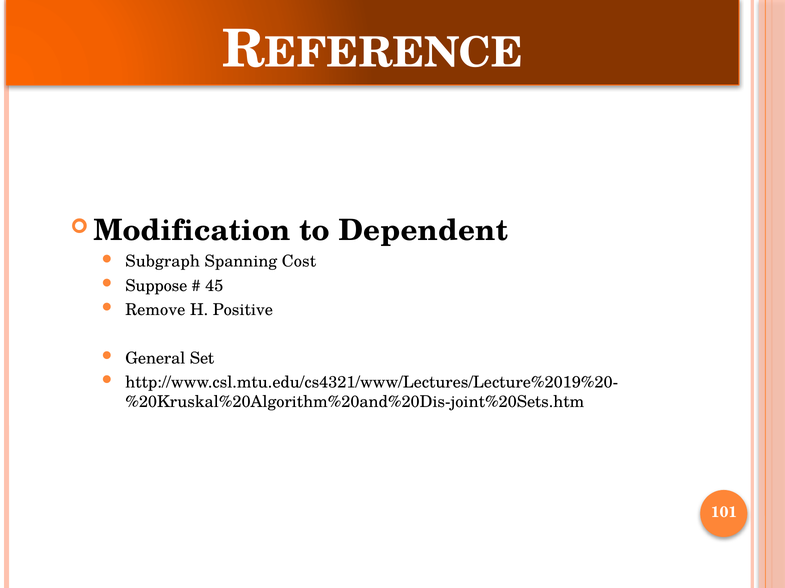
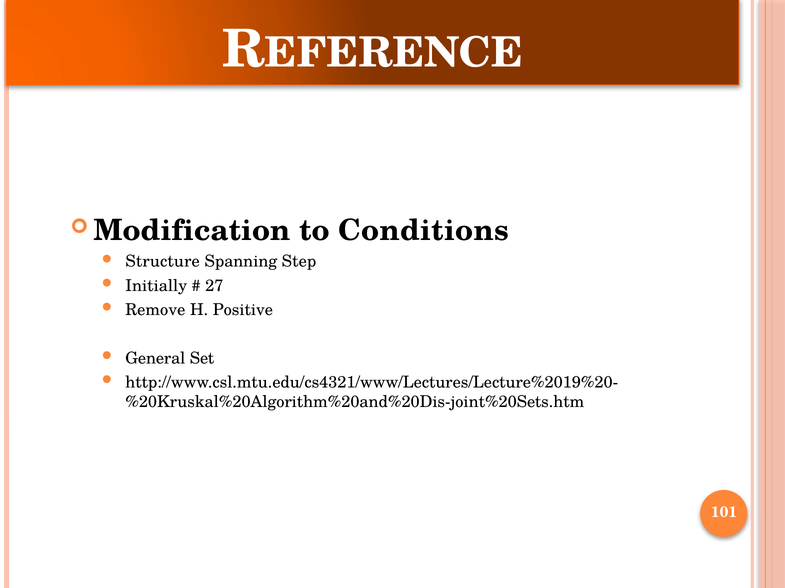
Dependent: Dependent -> Conditions (424, 231)
Subgraph: Subgraph -> Structure (163, 262)
Cost: Cost -> Step (299, 262)
Suppose: Suppose -> Initially (156, 286)
45: 45 -> 27 (214, 286)
